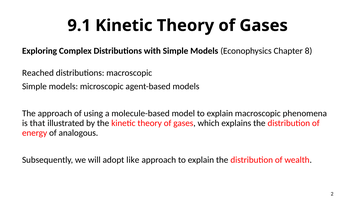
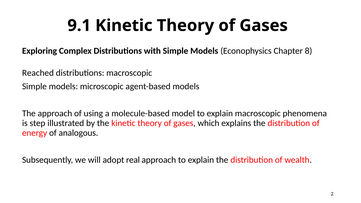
that: that -> step (38, 123)
like: like -> real (133, 160)
